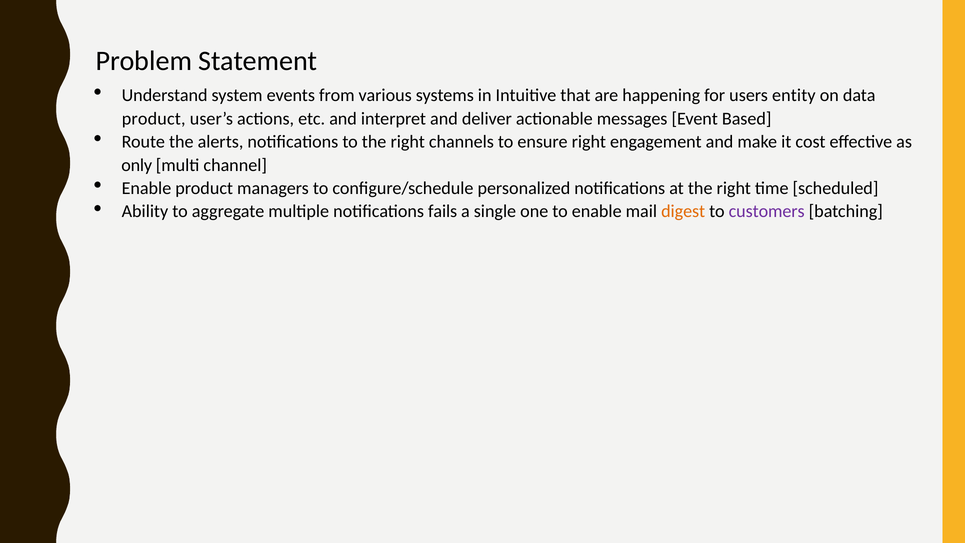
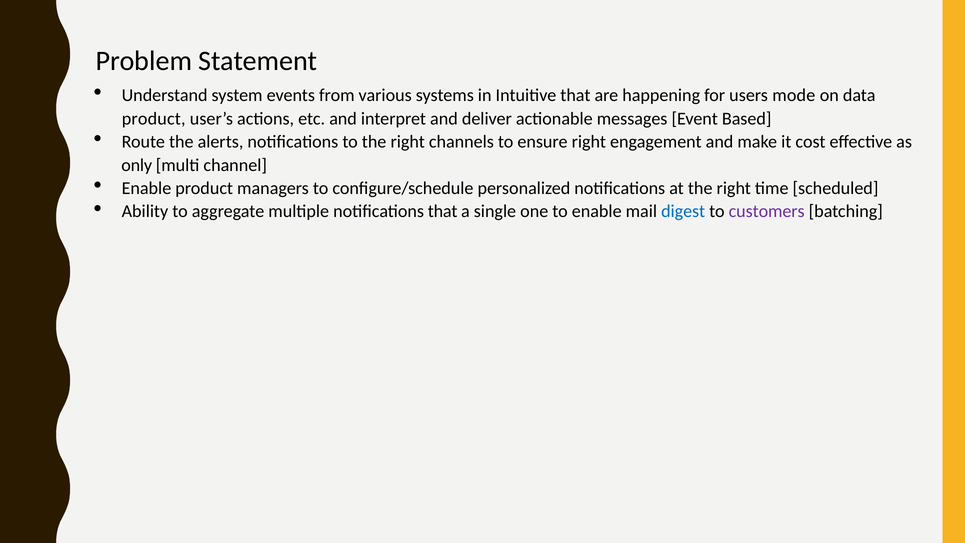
entity: entity -> mode (794, 95)
notifications fails: fails -> that (443, 211)
digest colour: orange -> blue (683, 211)
